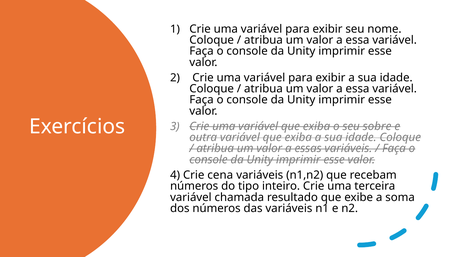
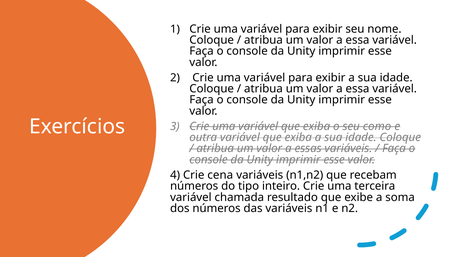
sobre: sobre -> como (377, 126)
